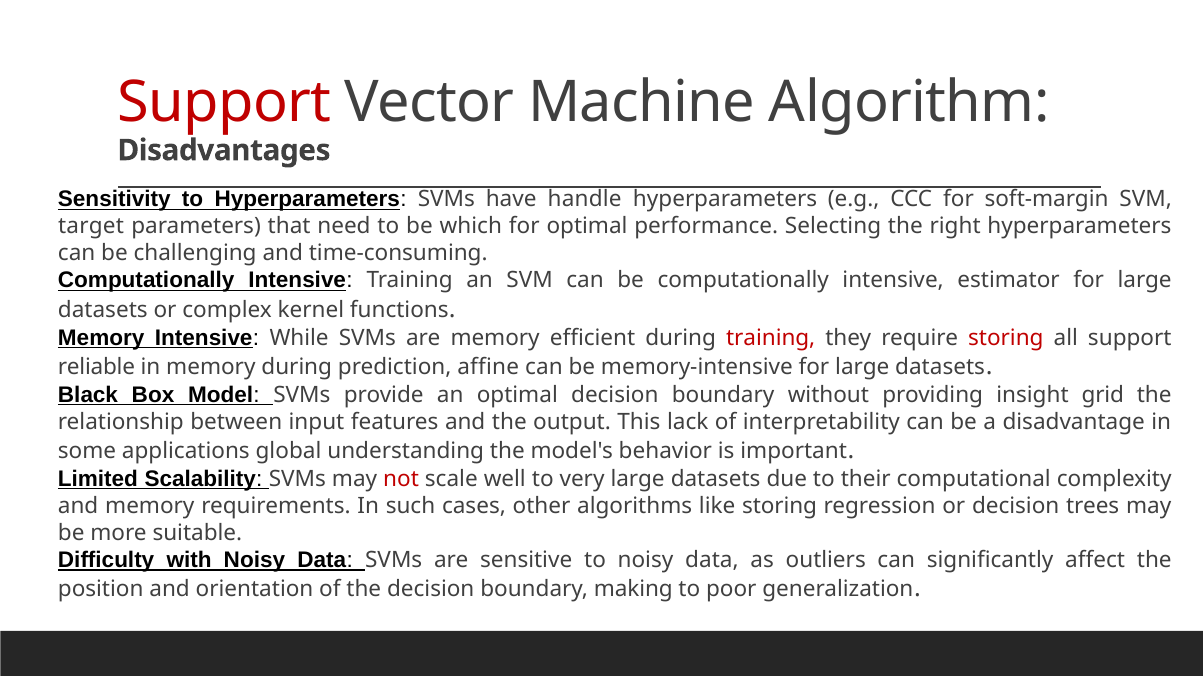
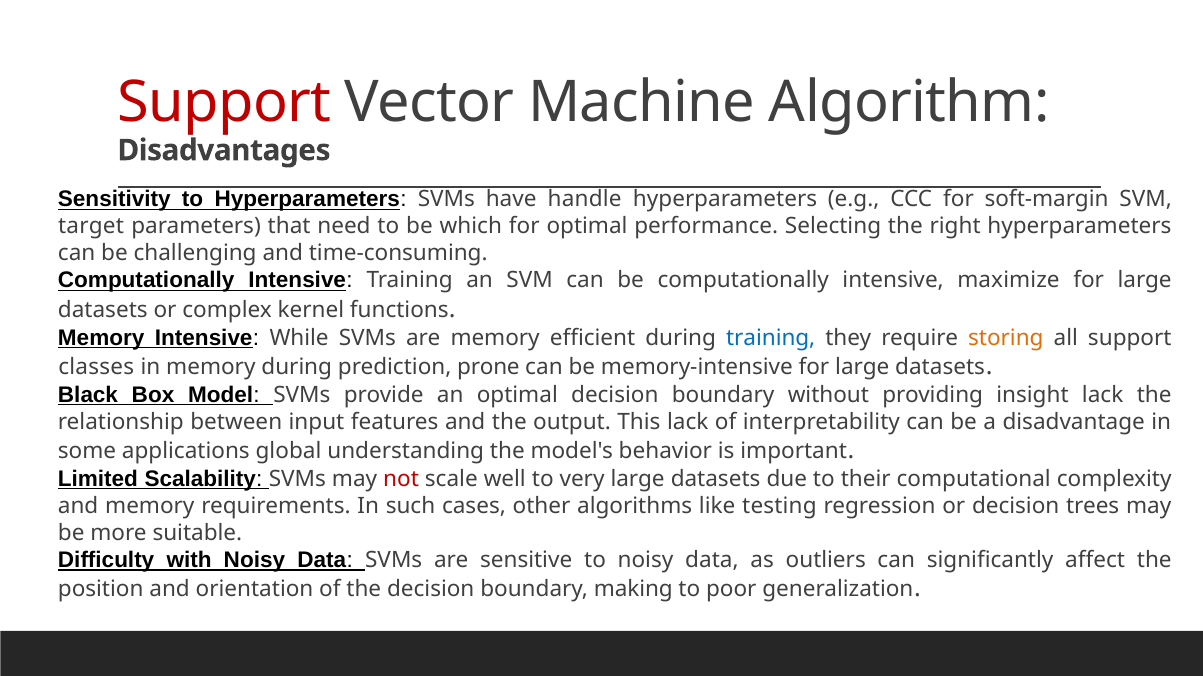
estimator: estimator -> maximize (1008, 281)
training colour: red -> blue (771, 338)
storing colour: red -> orange (1006, 338)
reliable: reliable -> classes (96, 368)
affine: affine -> prone (488, 368)
insight grid: grid -> lack (1103, 395)
like storing: storing -> testing (779, 506)
